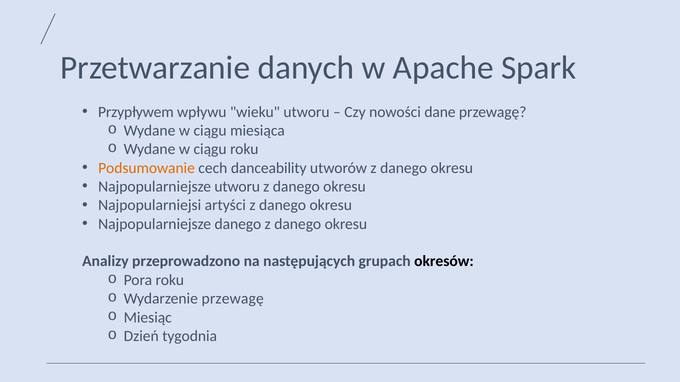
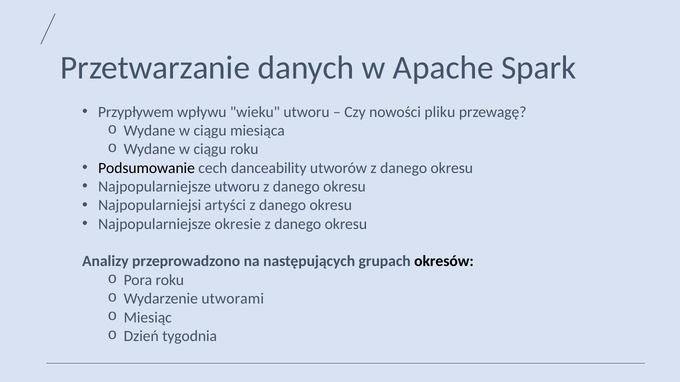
dane: dane -> pliku (440, 112)
Podsumowanie colour: orange -> black (147, 168)
Najpopularniejsze danego: danego -> okresie (238, 224)
Wydarzenie przewagę: przewagę -> utworami (233, 299)
